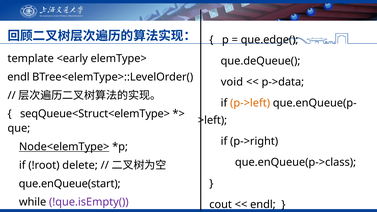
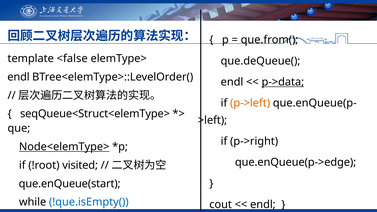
que.edge(: que.edge( -> que.from( (270, 40)
<early: <early -> <false (72, 59)
void: void -> endl (232, 82)
p->data underline: none -> present (283, 82)
que.enQueue(p->class: que.enQueue(p->class -> que.enQueue(p->edge (296, 162)
delete: delete -> visited (80, 165)
!que.isEmpty( colour: purple -> blue (89, 202)
